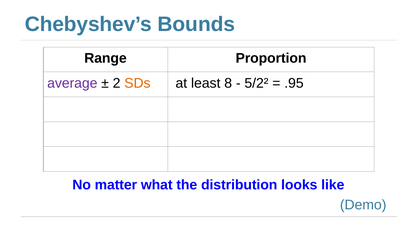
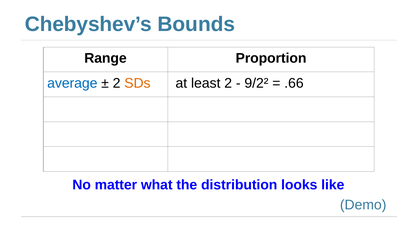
average colour: purple -> blue (72, 83)
least 8: 8 -> 2 (228, 83)
5/2²: 5/2² -> 9/2² (256, 83)
.95: .95 -> .66 (294, 83)
